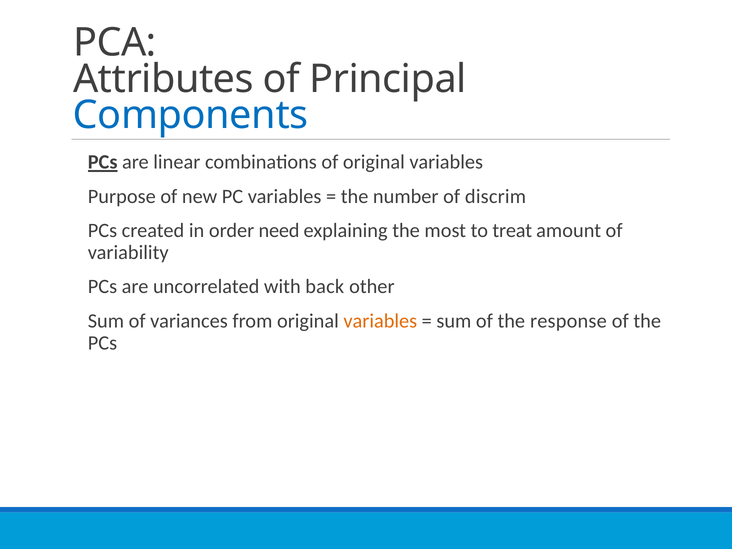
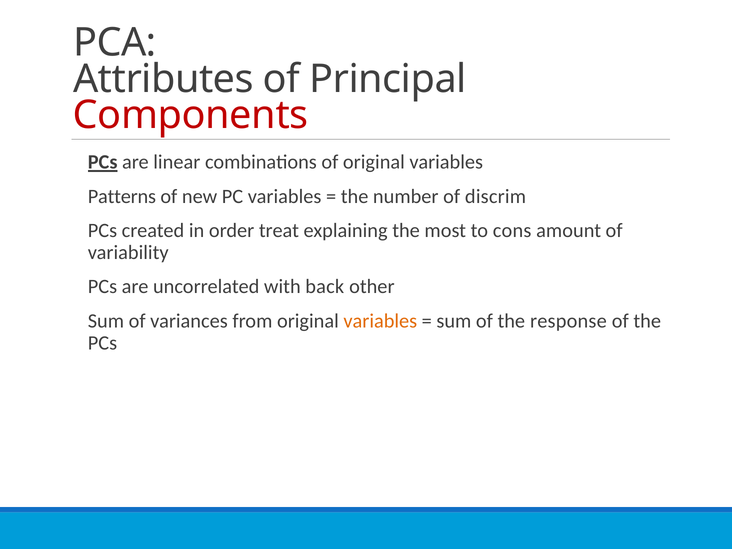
Components colour: blue -> red (191, 115)
Purpose: Purpose -> Patterns (122, 196)
need: need -> treat (279, 231)
treat: treat -> cons (512, 231)
